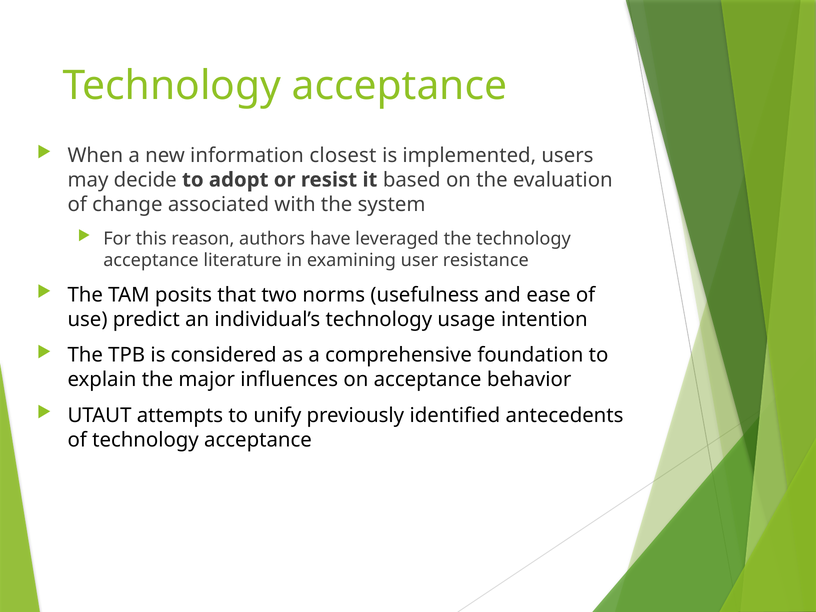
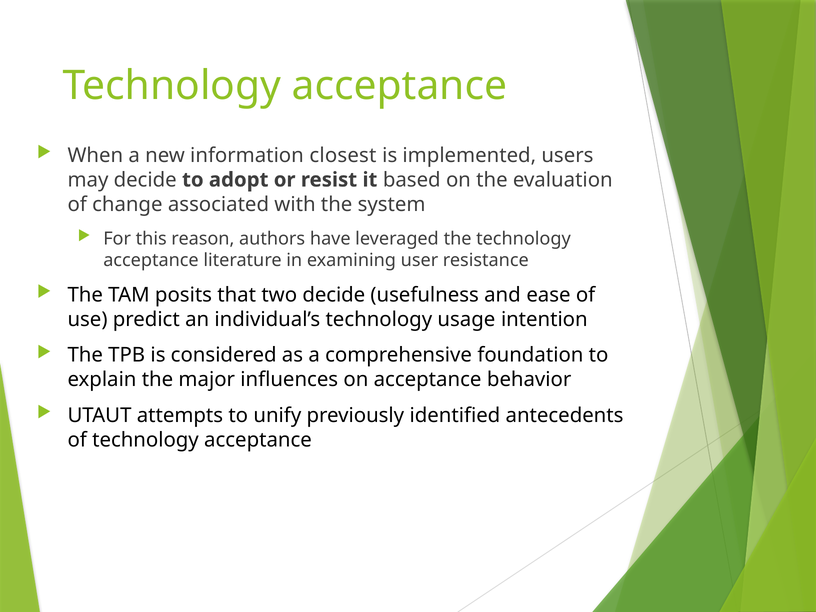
two norms: norms -> decide (334, 295)
